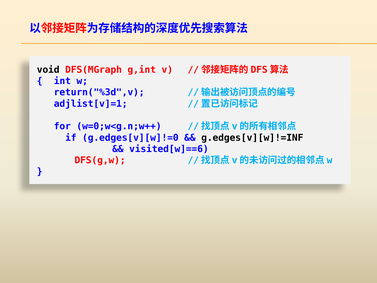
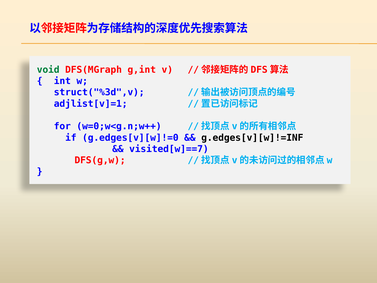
void colour: black -> green (48, 70)
return("%3d",v: return("%3d",v -> struct("%3d",v (99, 92)
visited[w]==6: visited[w]==6 -> visited[w]==7 (169, 149)
